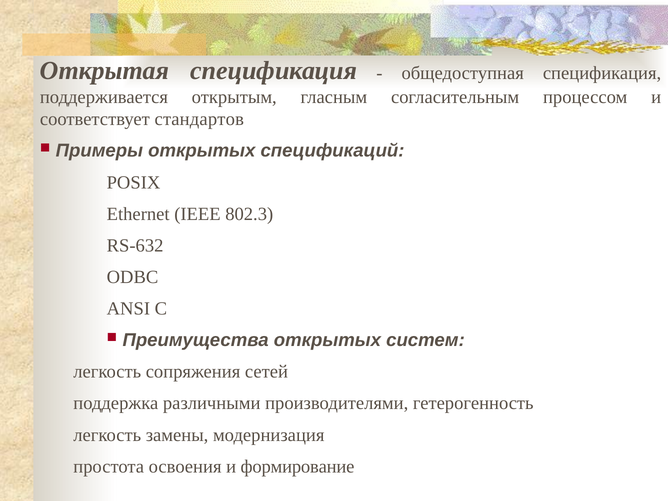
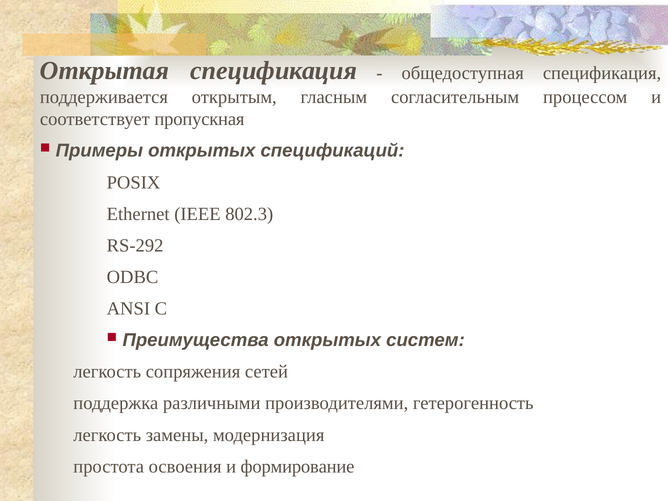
стандартов: стандартов -> пропускная (199, 119)
RS-632: RS-632 -> RS-292 (135, 246)
